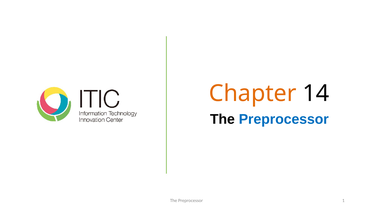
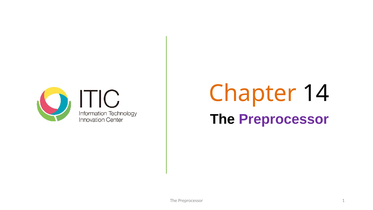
Preprocessor colour: blue -> purple (284, 119)
